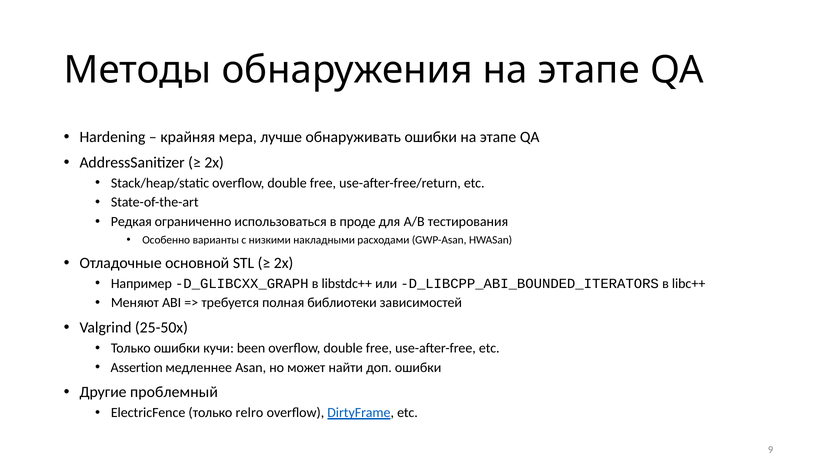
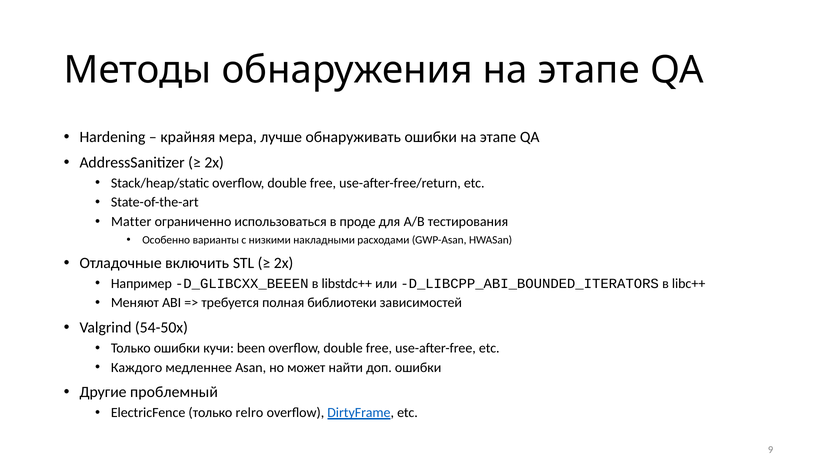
Редкая: Редкая -> Matter (131, 222)
основной: основной -> включить (197, 263)
D_GLIBCXX_GRAPH: D_GLIBCXX_GRAPH -> D_GLIBCXX_BEEEN (242, 283)
25-50x: 25-50x -> 54-50x (161, 328)
Assertion: Assertion -> Каждого (137, 367)
